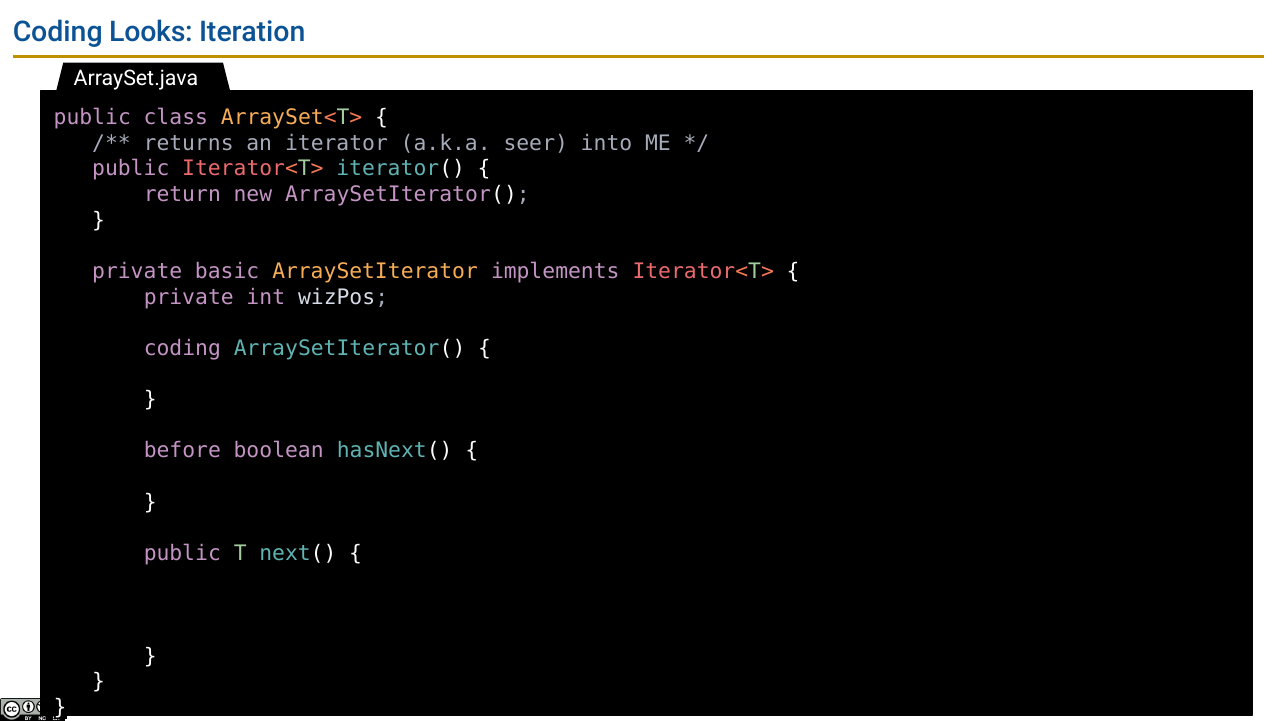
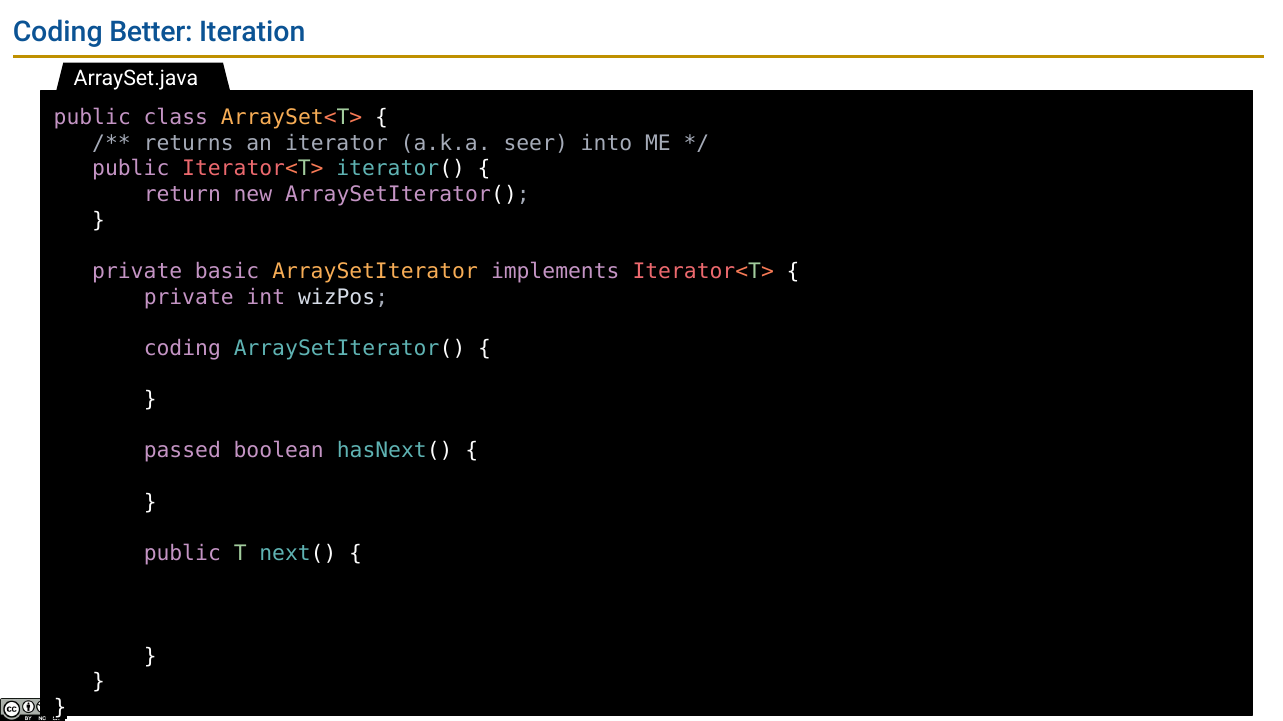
Looks: Looks -> Better (151, 32)
before: before -> passed (182, 451)
